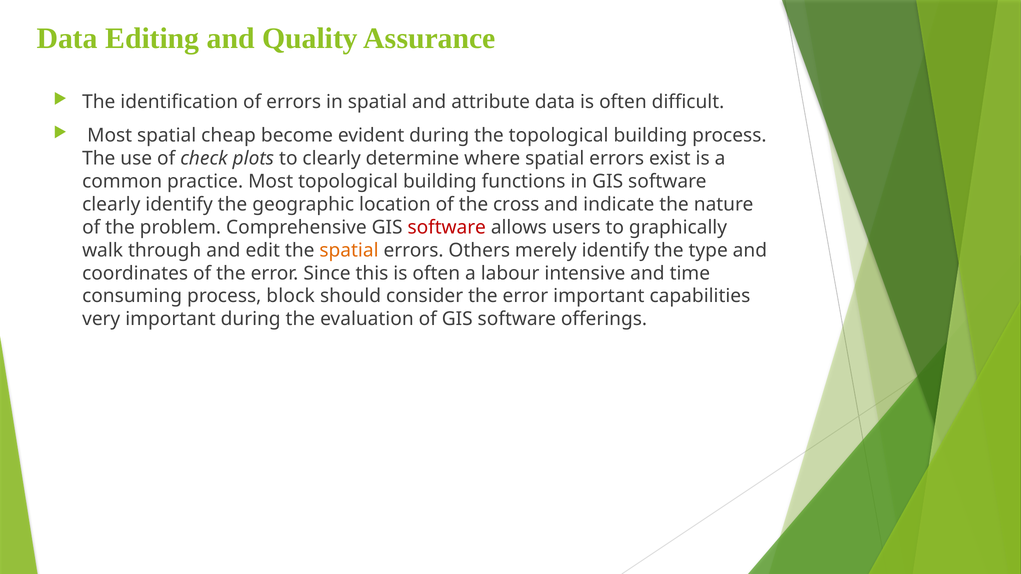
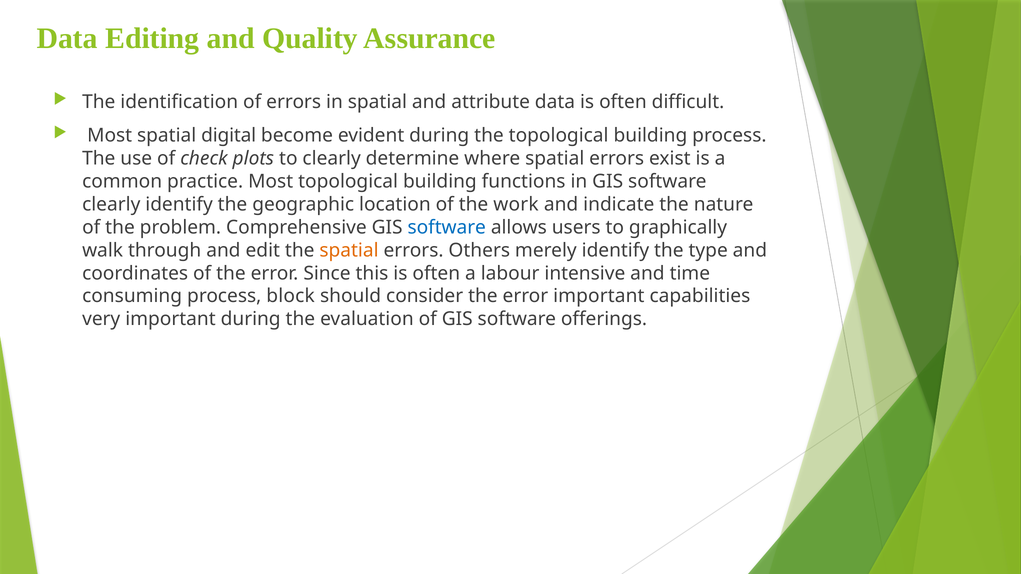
cheap: cheap -> digital (229, 136)
cross: cross -> work (516, 204)
software colour: red -> blue (447, 227)
